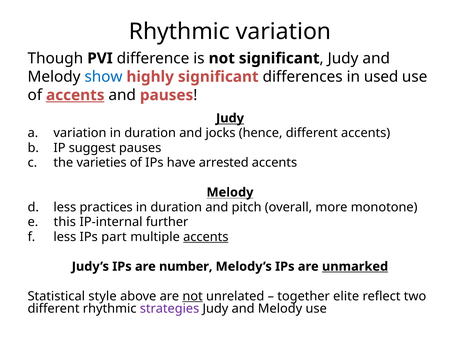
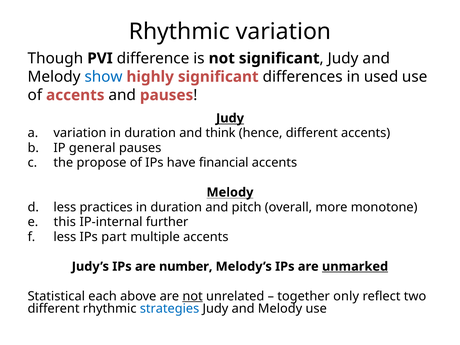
accents underline: present -> none (75, 95)
jocks: jocks -> think (221, 133)
suggest: suggest -> general (92, 148)
varieties: varieties -> propose (102, 163)
arrested: arrested -> financial (224, 163)
accents underline: present -> none (206, 237)
style: style -> each (103, 296)
elite: elite -> only (346, 296)
strategies colour: purple -> blue (170, 308)
